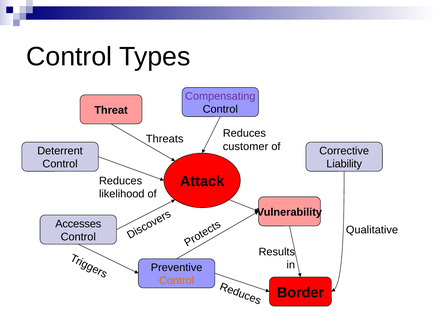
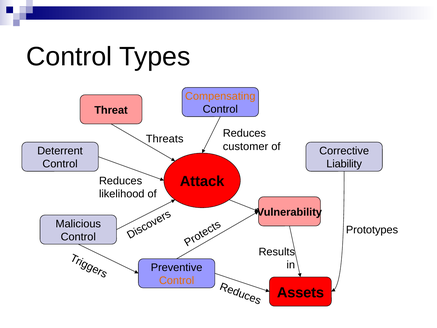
Compensating colour: purple -> orange (220, 96)
Accesses: Accesses -> Malicious (78, 224)
Qualitative: Qualitative -> Prototypes (372, 230)
Border: Border -> Assets (300, 292)
